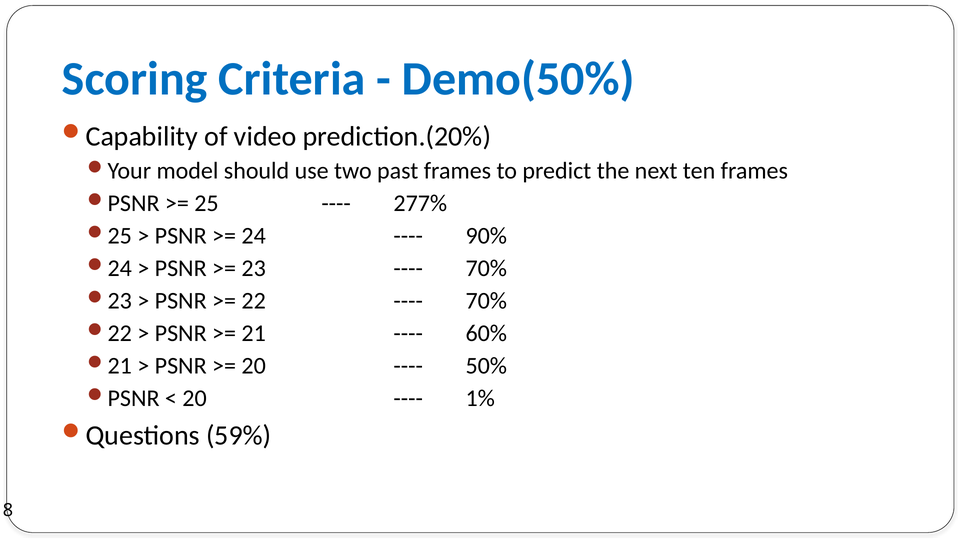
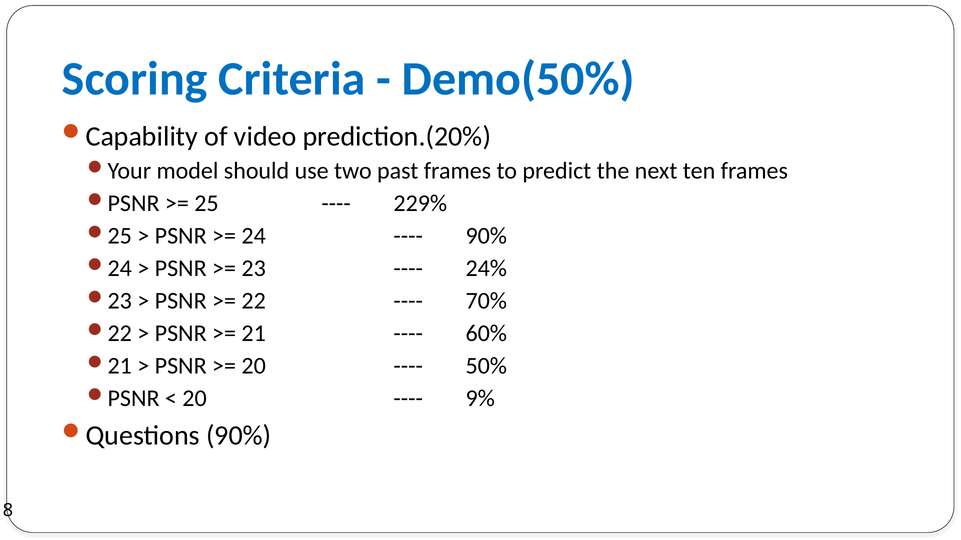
277%: 277% -> 229% (420, 204)
70%: 70% -> 24% (486, 269)
1%: 1% -> 9% (480, 399)
59%: 59% -> 90% (239, 436)
